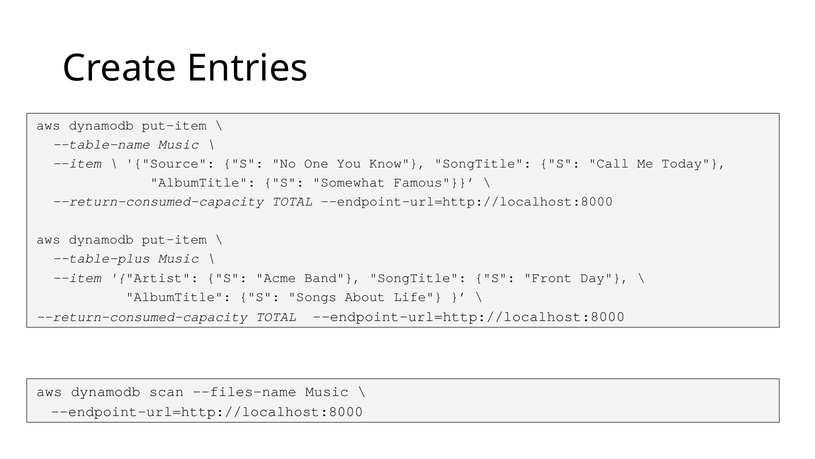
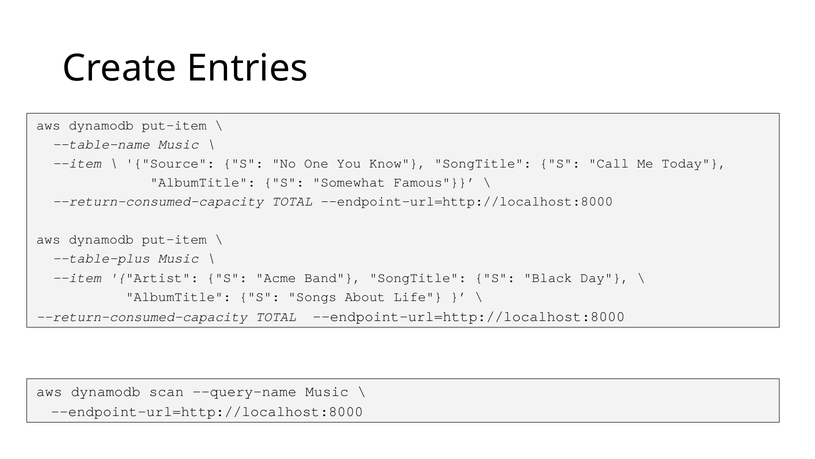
Front: Front -> Black (548, 277)
--files-name: --files-name -> --query-name (245, 391)
